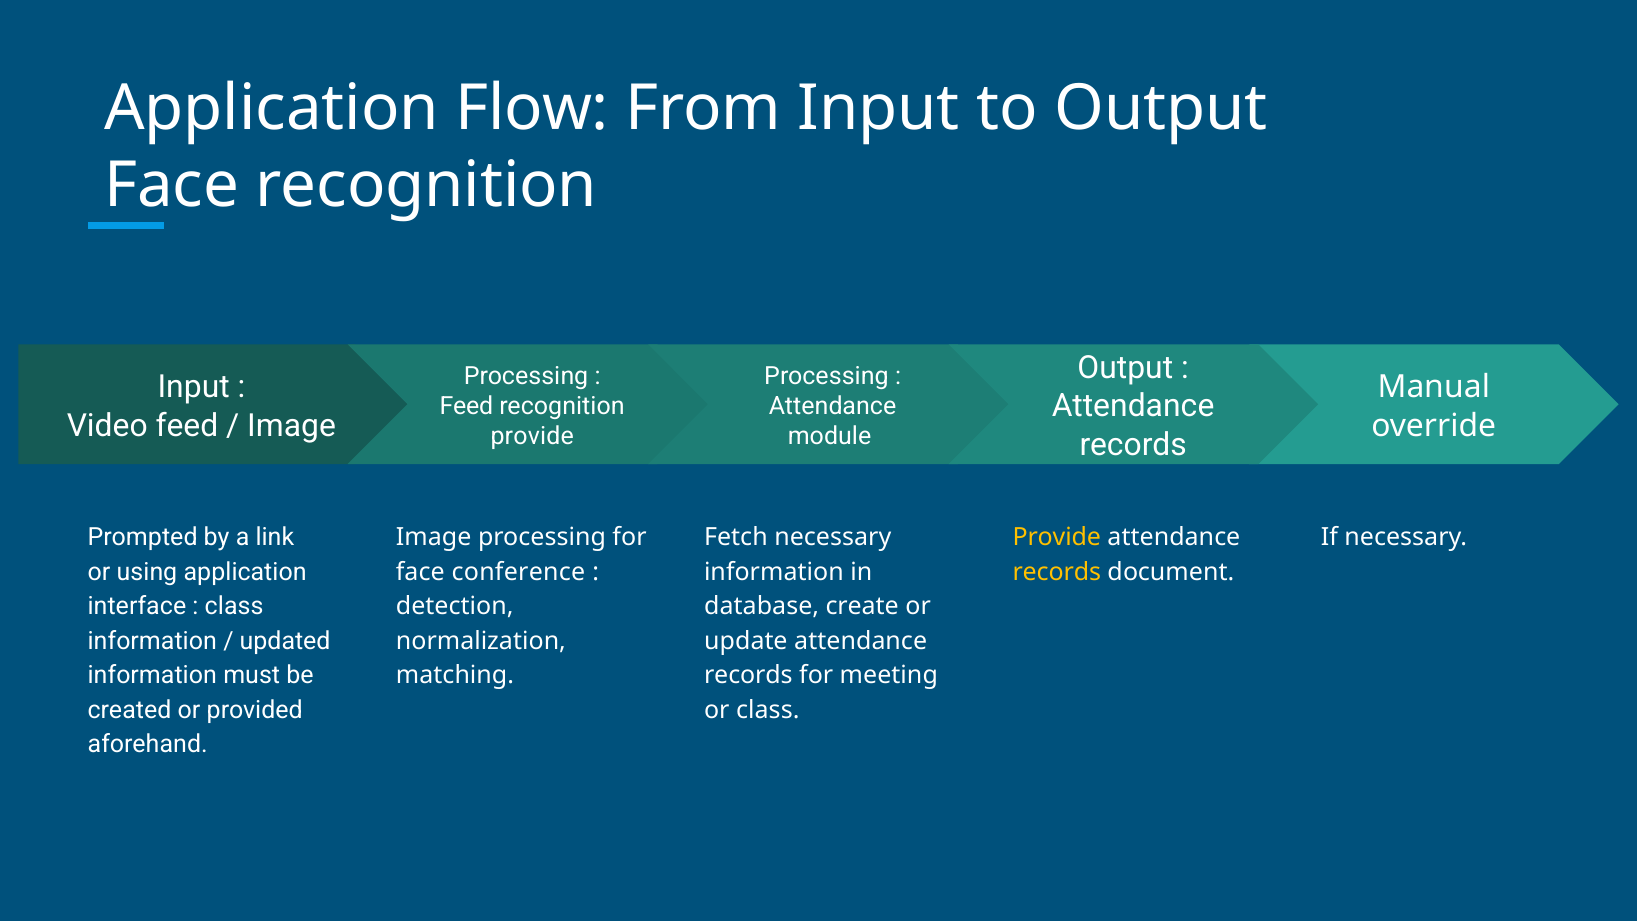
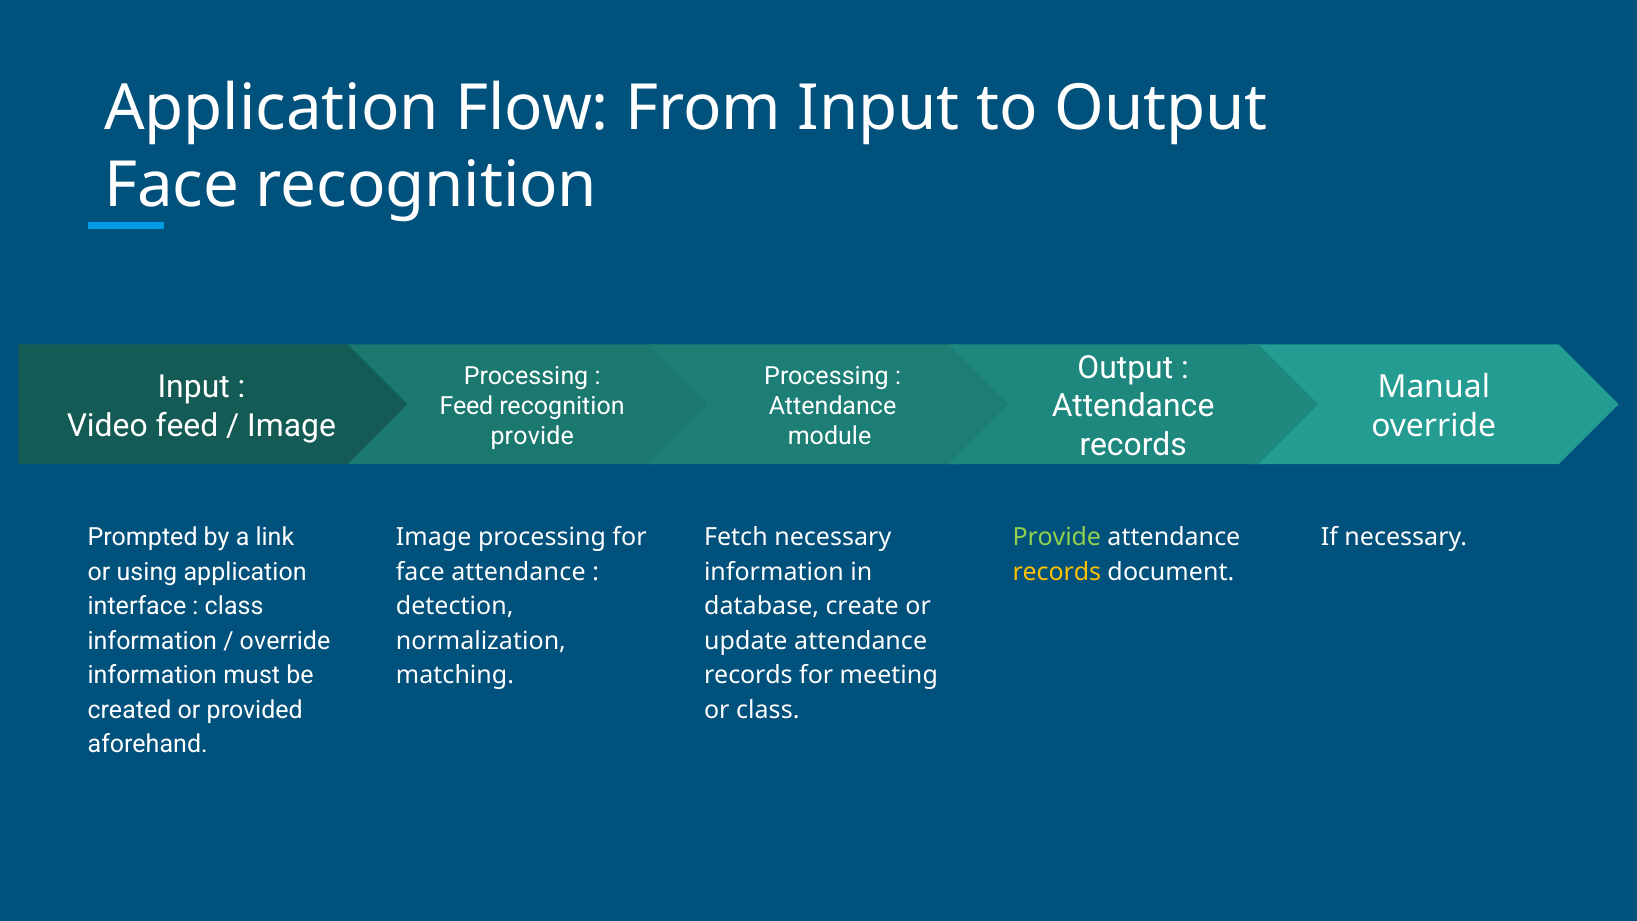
Provide colour: yellow -> light green (1057, 537)
face conference: conference -> attendance (518, 572)
updated: updated -> override (285, 641)
